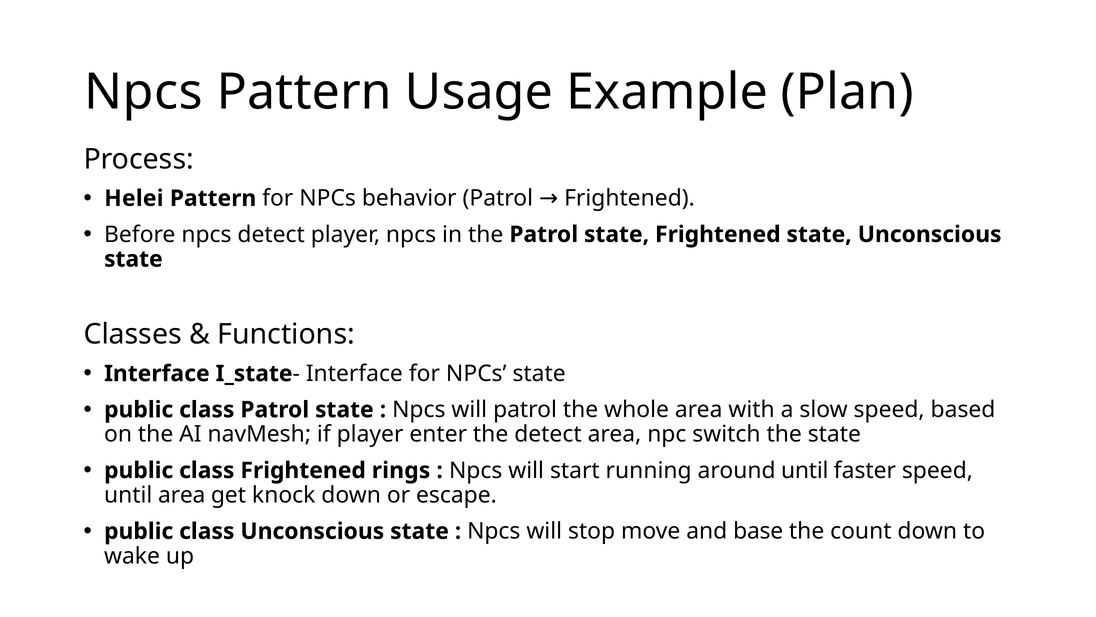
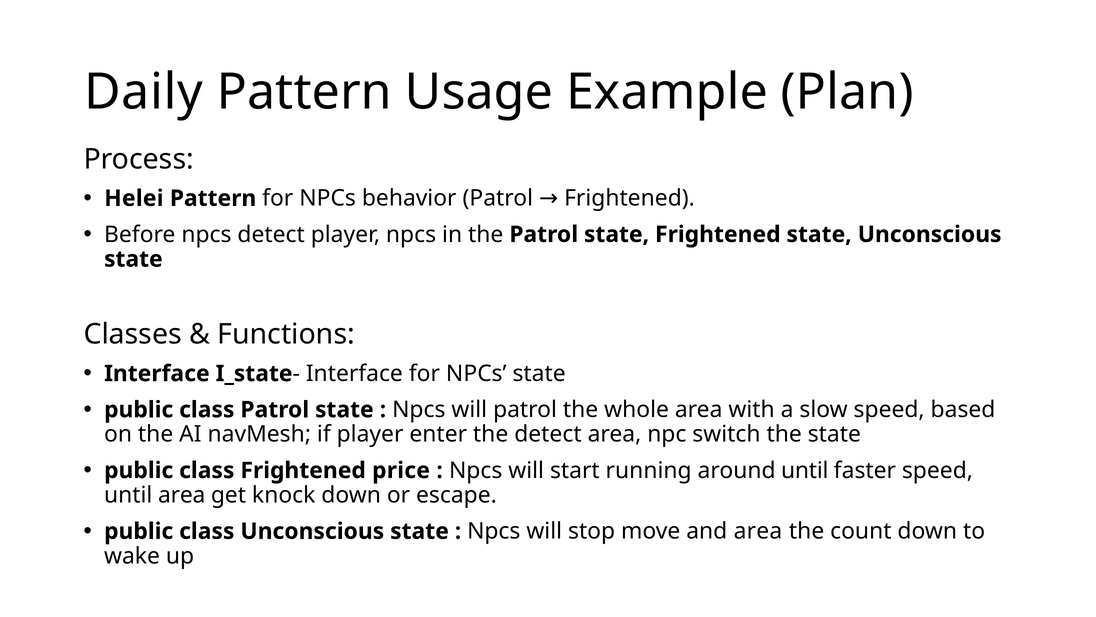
Npcs: Npcs -> Daily (143, 92)
rings: rings -> price (401, 470)
and base: base -> area (758, 531)
